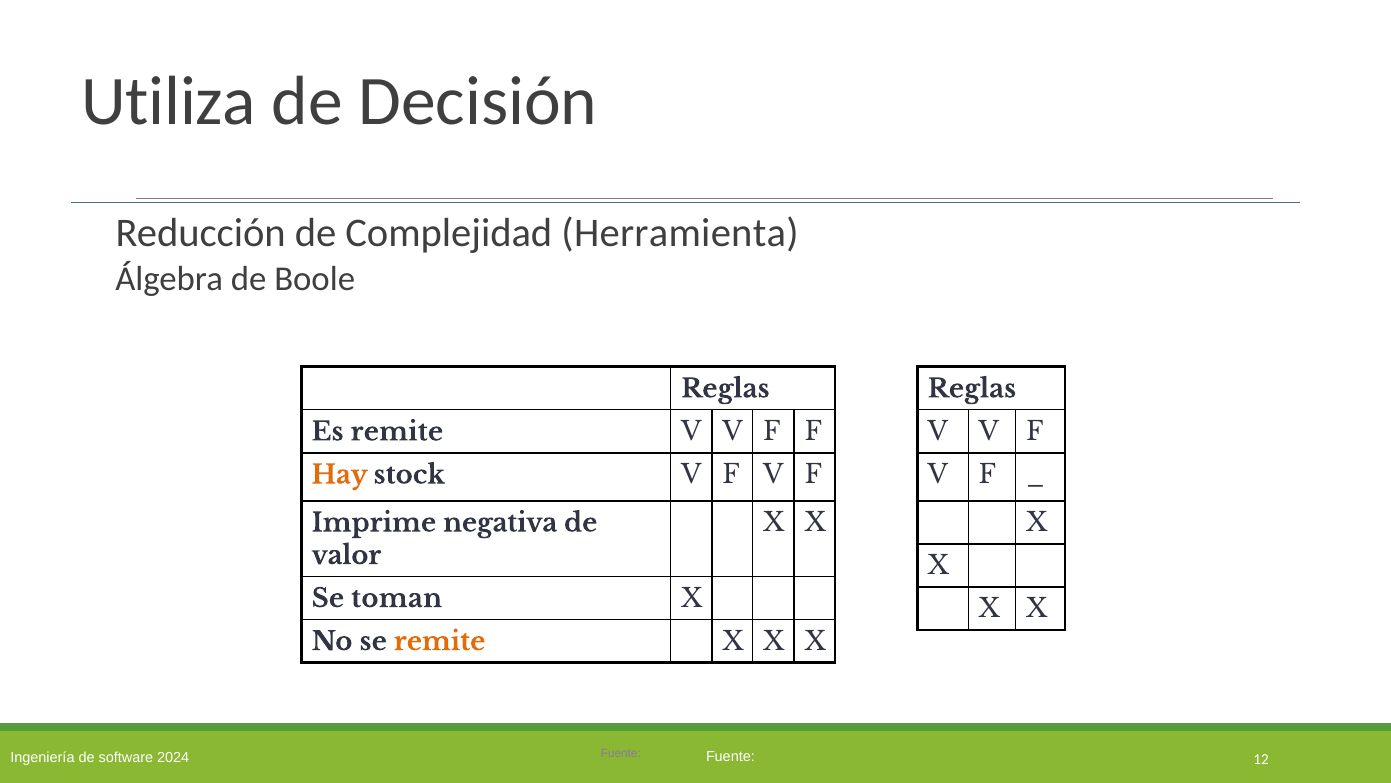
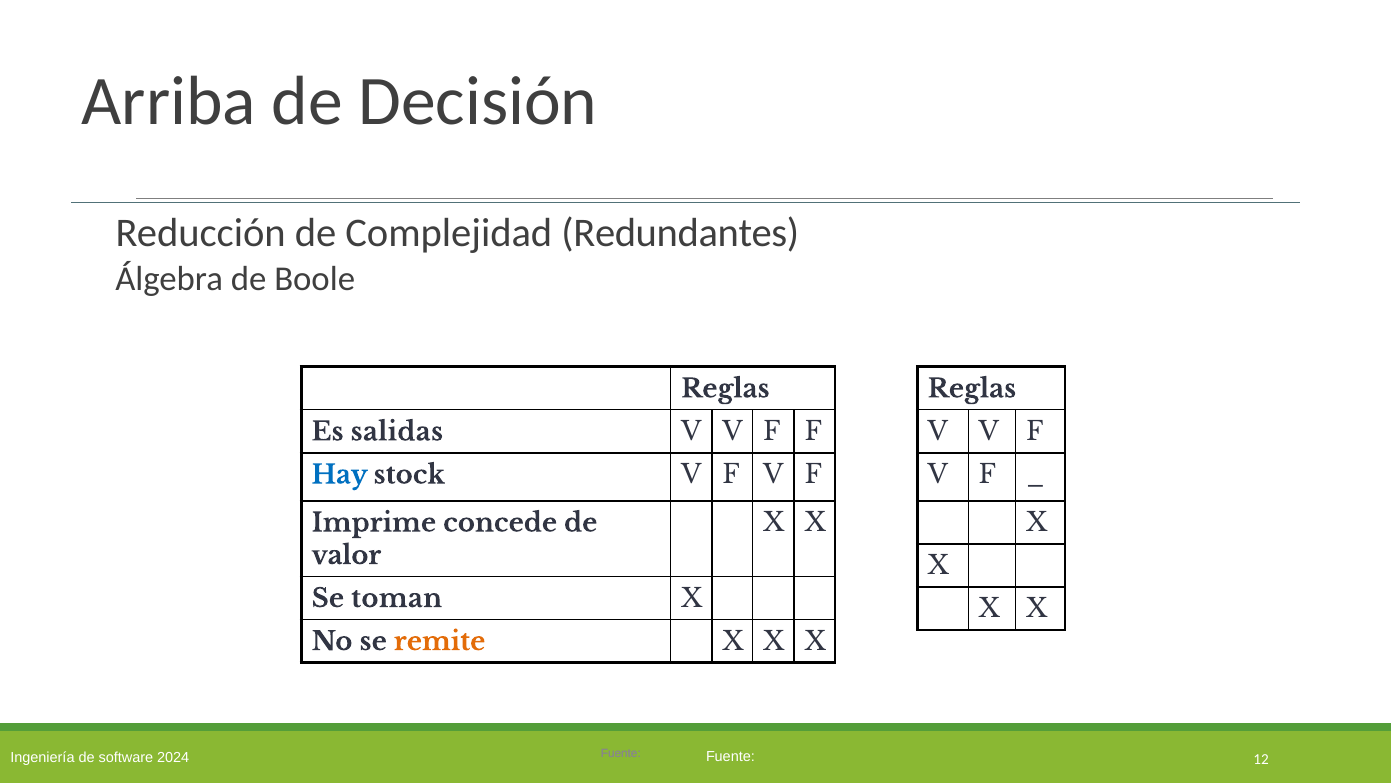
Utiliza: Utiliza -> Arriba (169, 101)
Herramienta: Herramienta -> Redundantes (680, 233)
Es remite: remite -> salidas (397, 432)
Hay colour: orange -> blue (340, 475)
negativa: negativa -> concede (500, 523)
